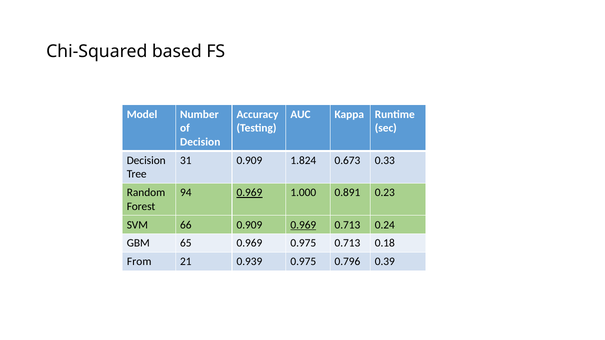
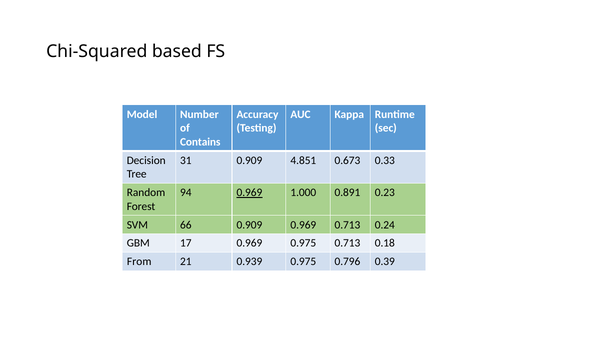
Decision: Decision -> Contains (200, 142)
1.824: 1.824 -> 4.851 (303, 160)
0.969 underline: present -> none (303, 225)
65: 65 -> 17 (186, 243)
